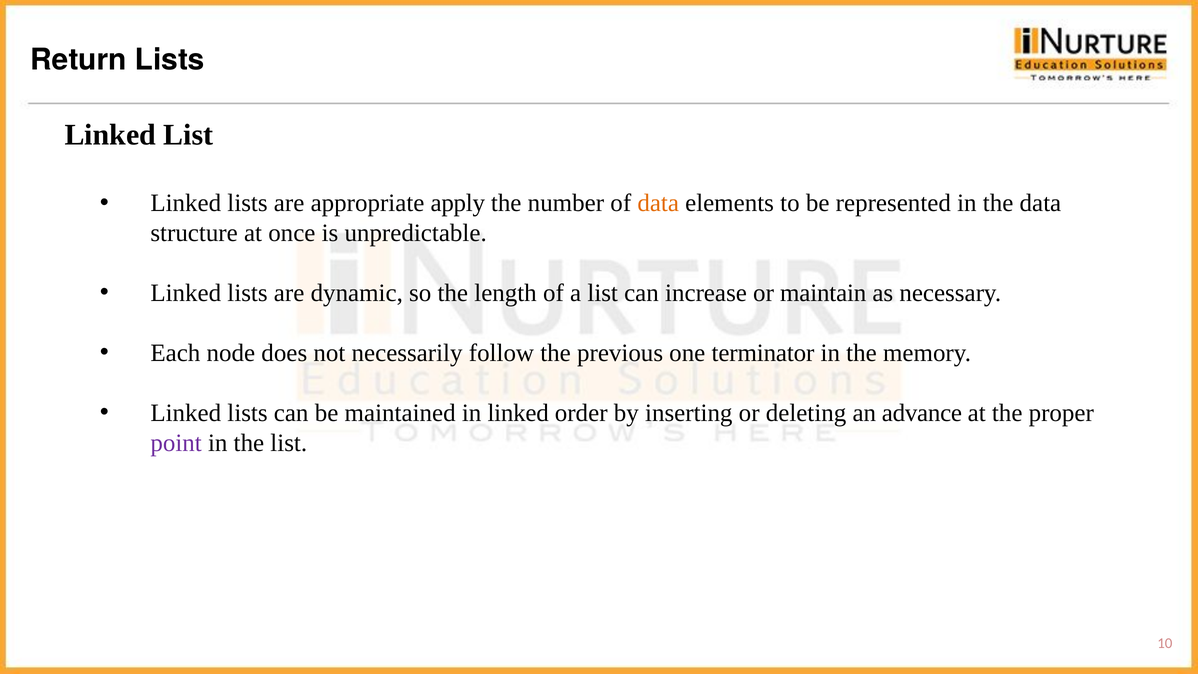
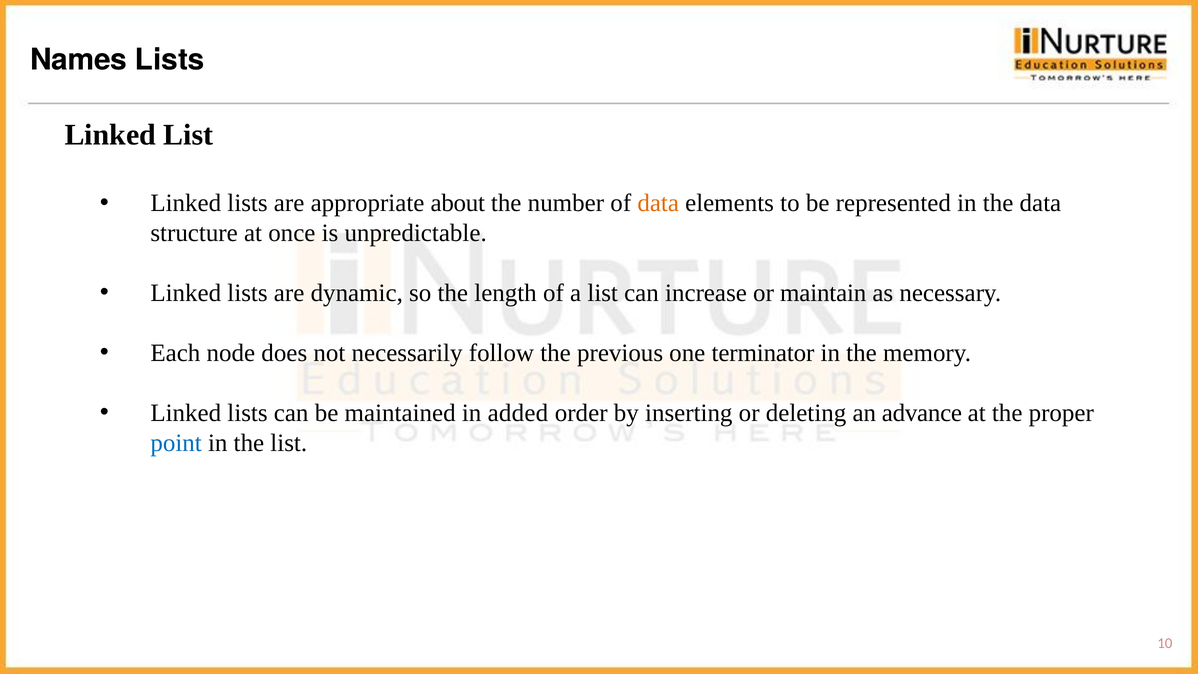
Return: Return -> Names (79, 60)
apply: apply -> about (458, 203)
in linked: linked -> added (518, 413)
point colour: purple -> blue (176, 443)
